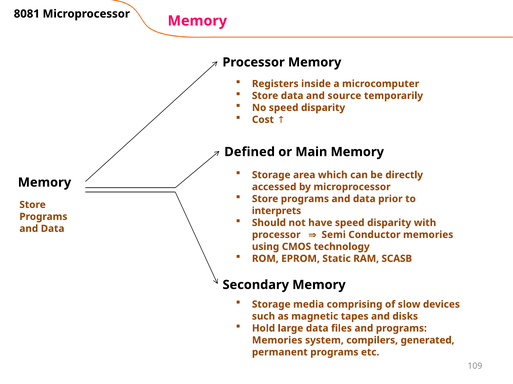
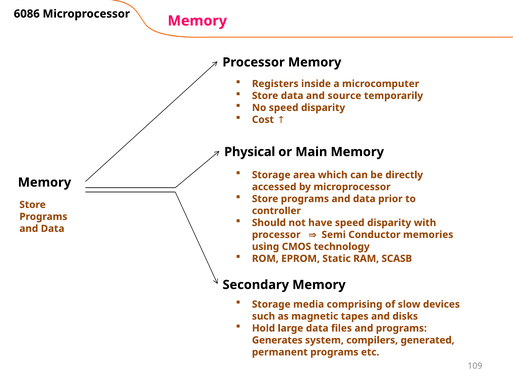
8081: 8081 -> 6086 (27, 14)
Defined: Defined -> Physical (250, 152)
interprets: interprets -> controller (276, 211)
Memories: Memories -> Generates (277, 341)
